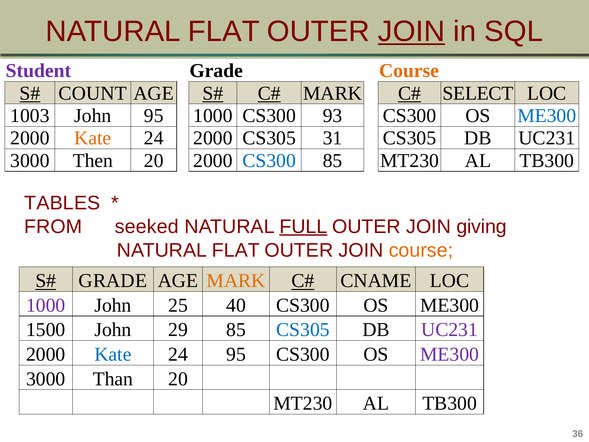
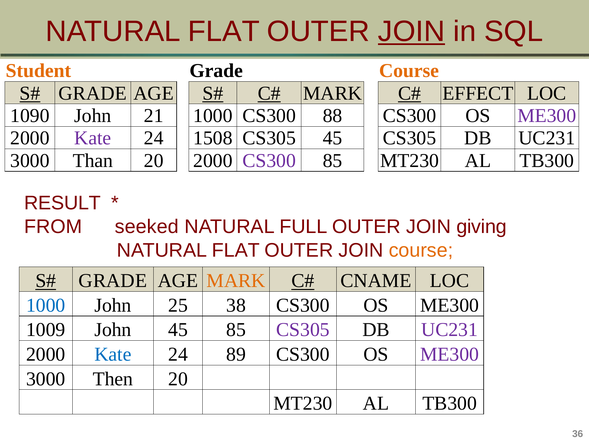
Student colour: purple -> orange (38, 71)
COUNT: COUNT -> GRADE (93, 93)
SELECT: SELECT -> EFFECT (478, 93)
1003: 1003 -> 1090 (30, 116)
John 95: 95 -> 21 (154, 116)
93: 93 -> 88 (333, 116)
ME300 colour: blue -> purple (547, 116)
Kate colour: orange -> purple (93, 138)
24 2000: 2000 -> 1508 (213, 138)
CS305 31: 31 -> 45 (333, 138)
Then: Then -> Than (93, 161)
CS300 colour: blue -> purple (269, 161)
TABLES: TABLES -> RESULT (63, 203)
FULL underline: present -> none (303, 226)
1000 colour: purple -> blue (46, 305)
40: 40 -> 38 (236, 305)
1500: 1500 -> 1009 (46, 330)
John 29: 29 -> 45 (178, 330)
CS305 colour: blue -> purple (303, 330)
24 95: 95 -> 89 (236, 354)
Than: Than -> Then (113, 379)
